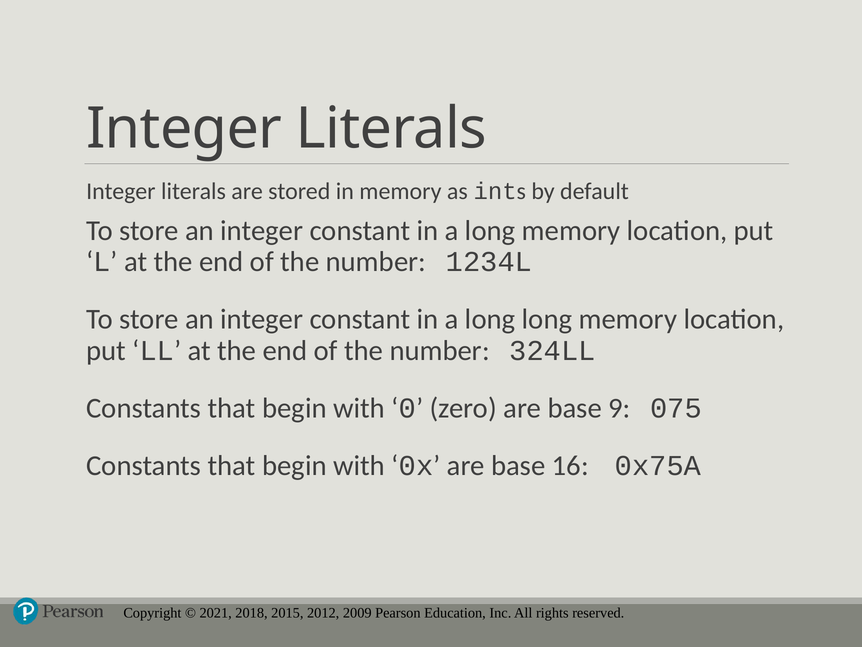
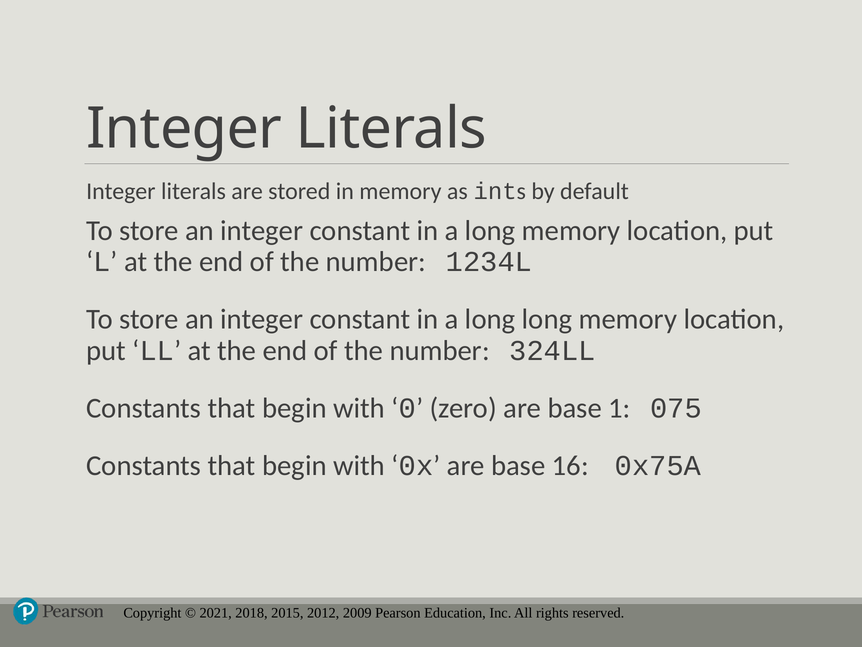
9: 9 -> 1 (619, 408)
